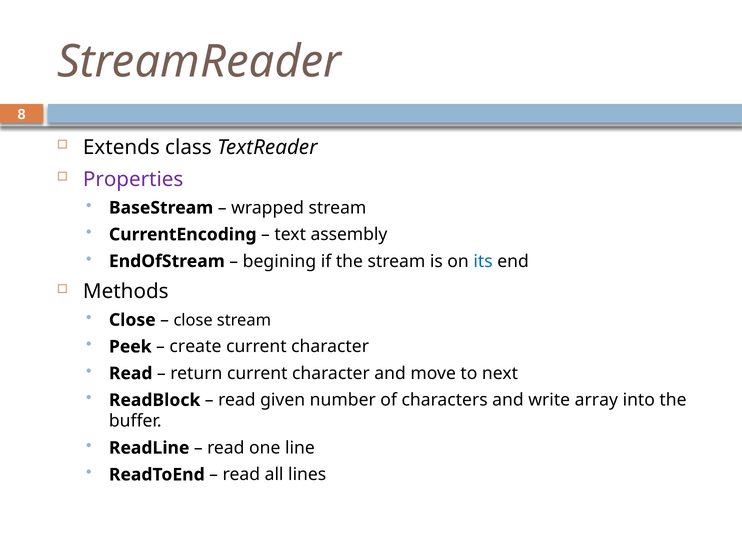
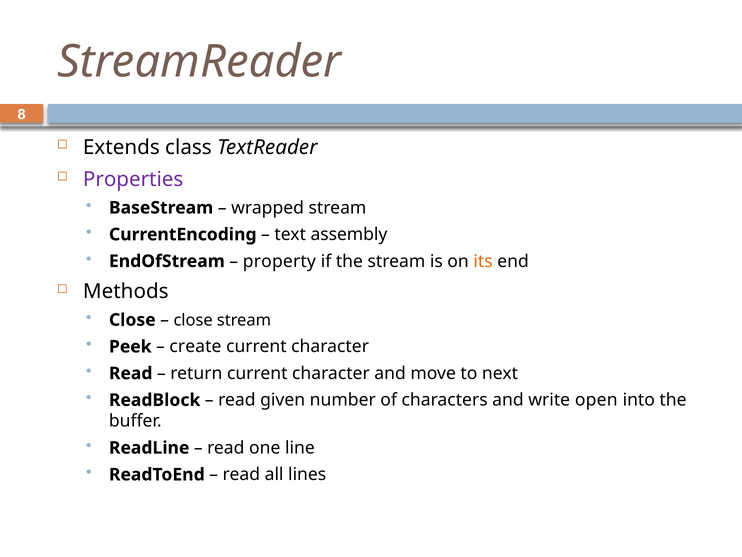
begining: begining -> property (279, 261)
its colour: blue -> orange (483, 261)
array: array -> open (596, 400)
